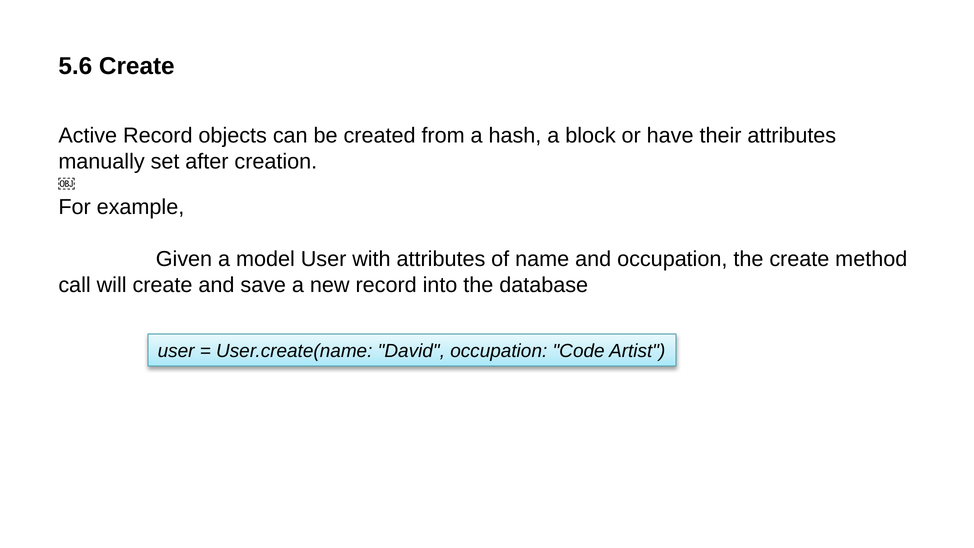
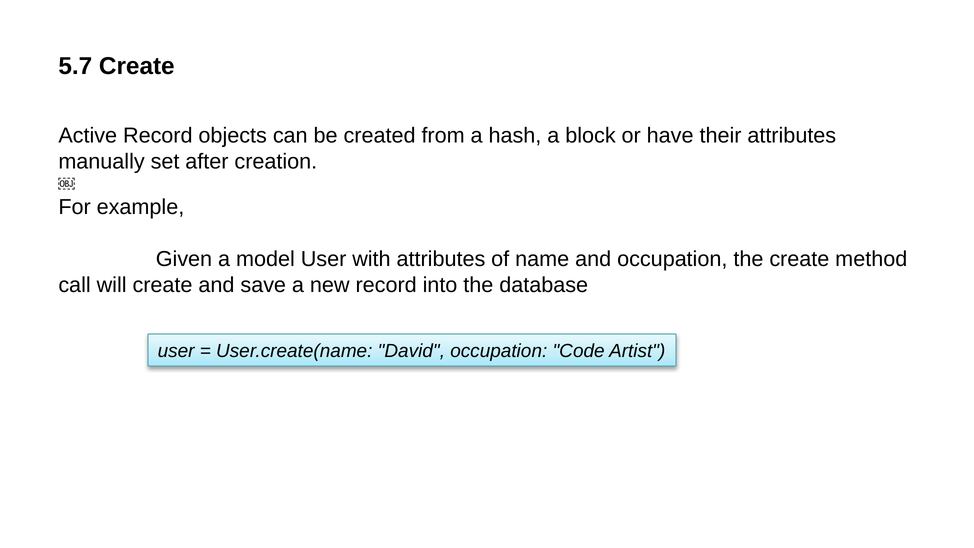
5.6: 5.6 -> 5.7 (75, 66)
